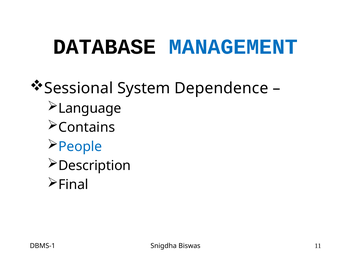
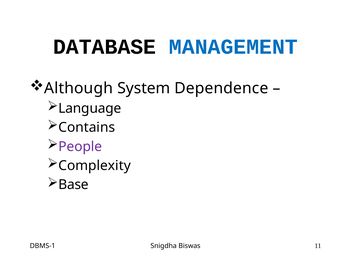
Sessional: Sessional -> Although (79, 88)
People colour: blue -> purple (80, 147)
Description: Description -> Complexity (95, 166)
Final: Final -> Base (73, 185)
